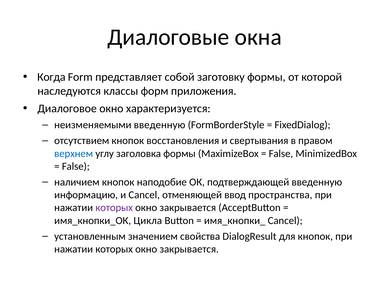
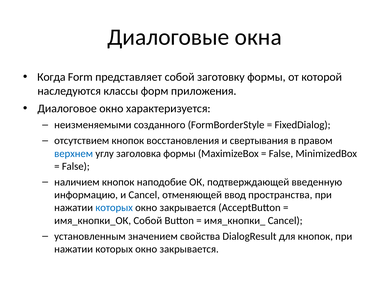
неизменяемыми введенную: введенную -> созданного (160, 125)
которых colour: purple -> blue (114, 208)
имя_кнопки_ОК Цикла: Цикла -> Собой (148, 221)
